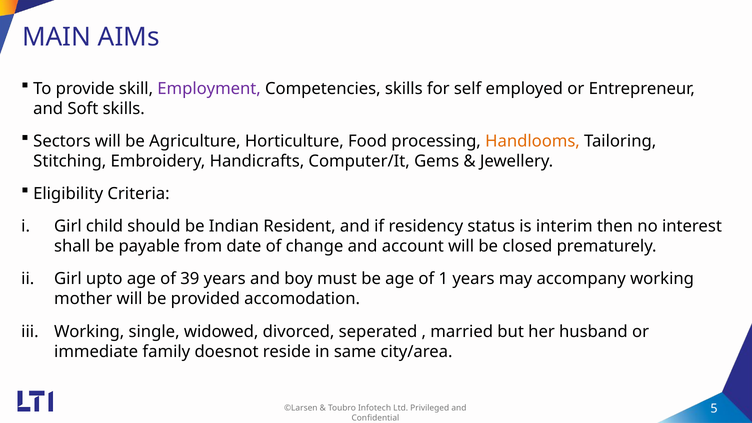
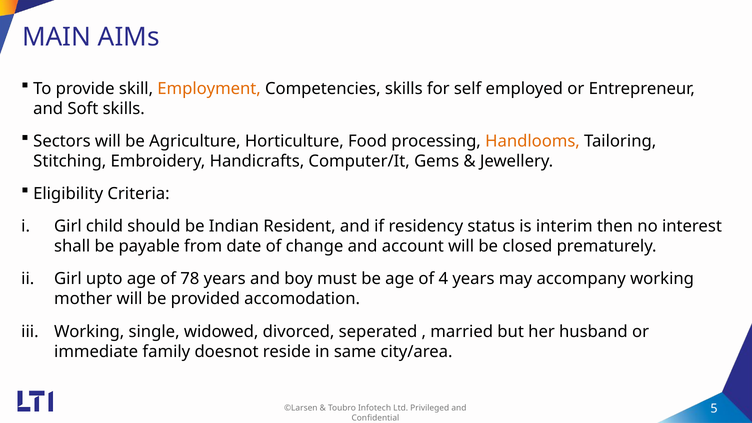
Employment colour: purple -> orange (209, 89)
39: 39 -> 78 (190, 279)
1: 1 -> 4 (443, 279)
